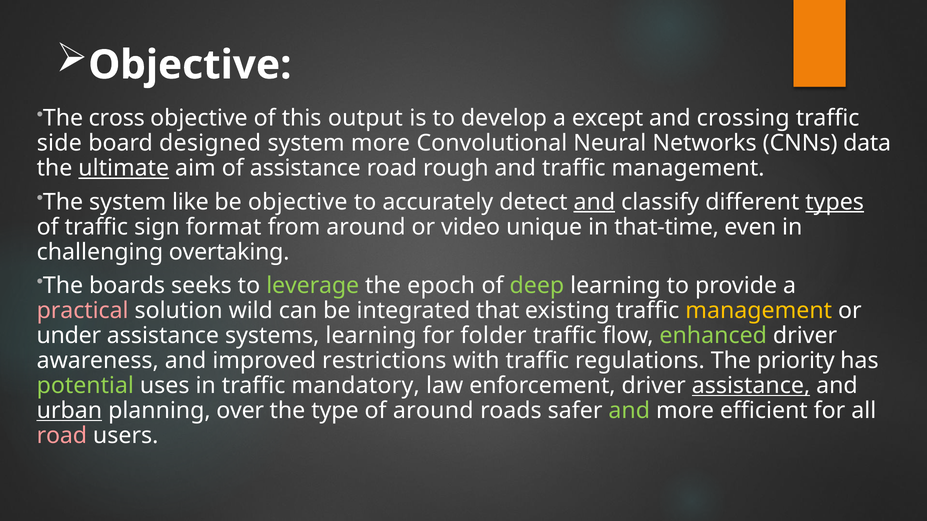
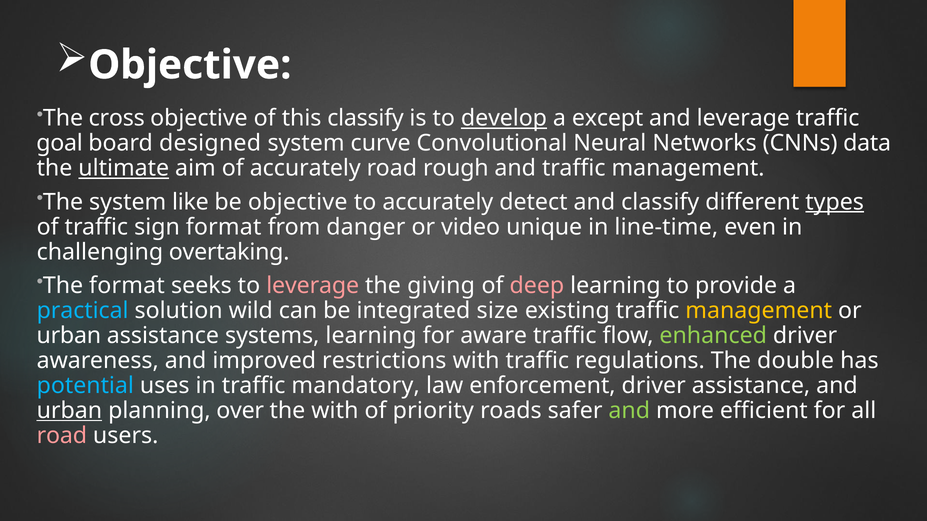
this output: output -> classify (366, 118)
develop underline: none -> present (504, 118)
and crossing: crossing -> leverage (743, 118)
side: side -> goal (60, 143)
system more: more -> curve (381, 143)
of assistance: assistance -> accurately (305, 168)
and underline: present -> none (594, 202)
from around: around -> danger (366, 227)
that-time: that-time -> line-time (666, 227)
The boards: boards -> format (127, 286)
leverage colour: light green -> pink (313, 286)
epoch: epoch -> giving (441, 286)
deep colour: light green -> pink (537, 286)
practical colour: pink -> light blue (83, 311)
that: that -> size (497, 311)
under: under -> urban (69, 336)
folder: folder -> aware (494, 336)
priority: priority -> double (796, 361)
potential colour: light green -> light blue (85, 386)
assistance underline: present -> none (751, 386)
the type: type -> with (335, 411)
of around: around -> priority (433, 411)
